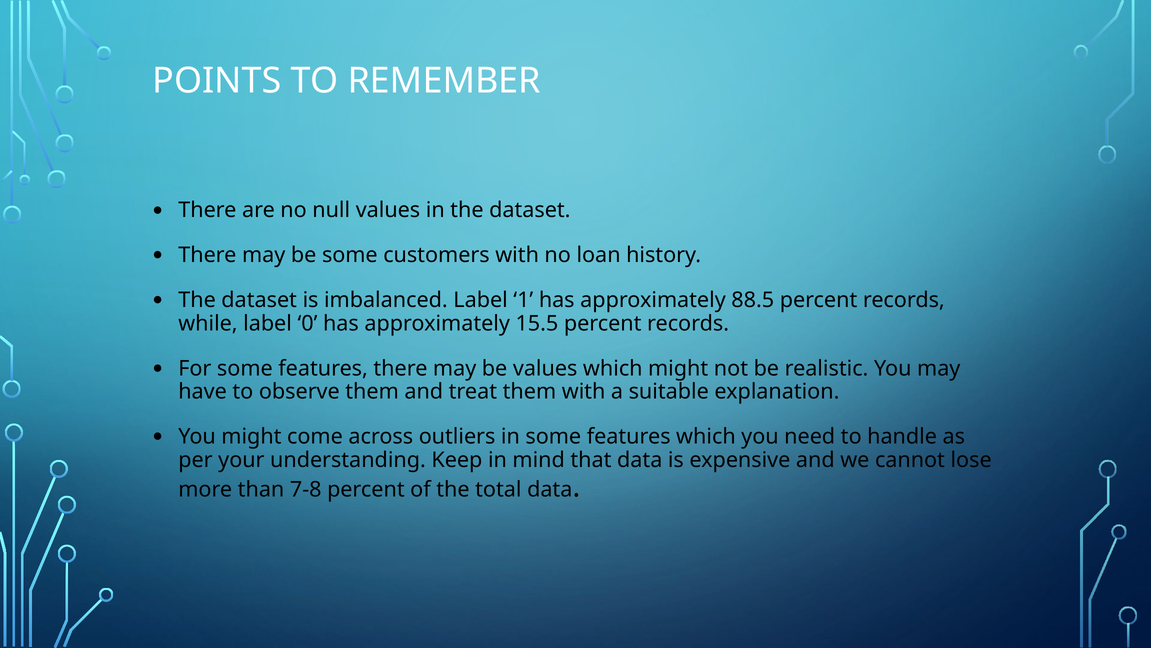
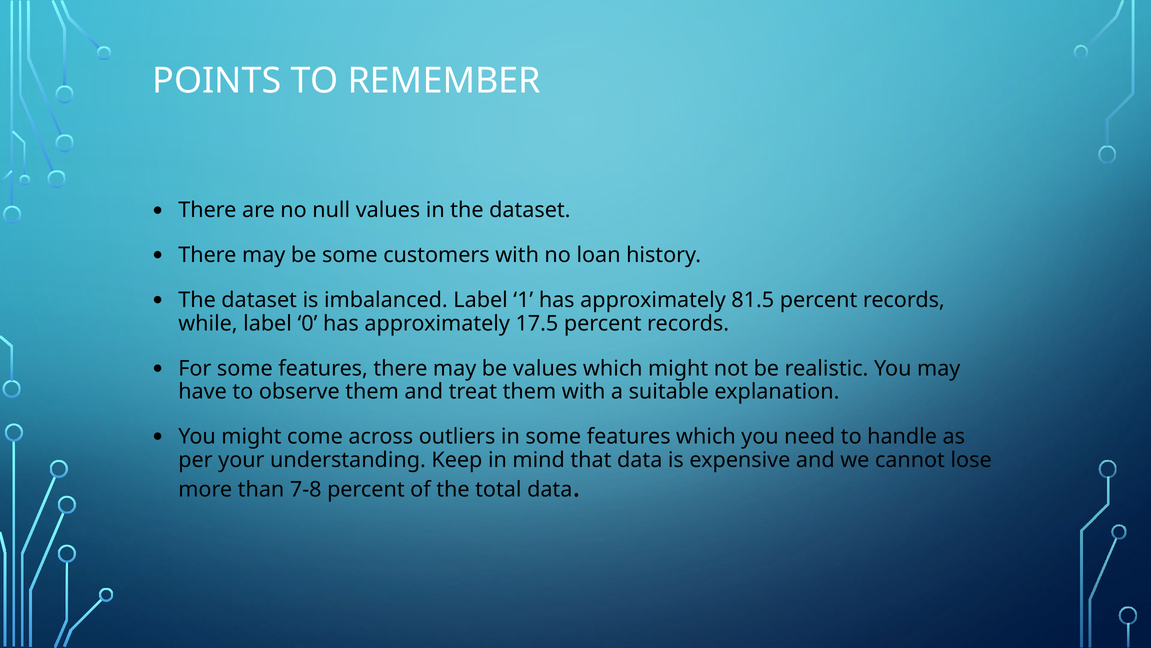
88.5: 88.5 -> 81.5 (753, 300)
15.5: 15.5 -> 17.5 (537, 323)
